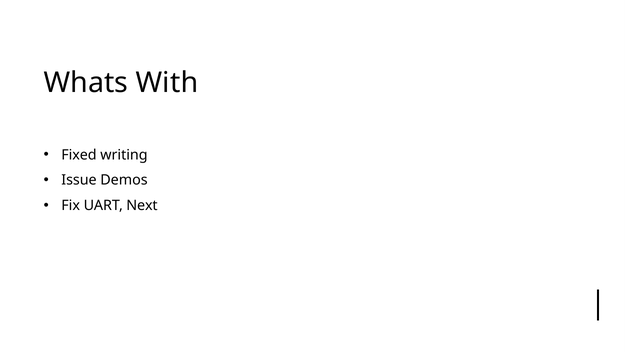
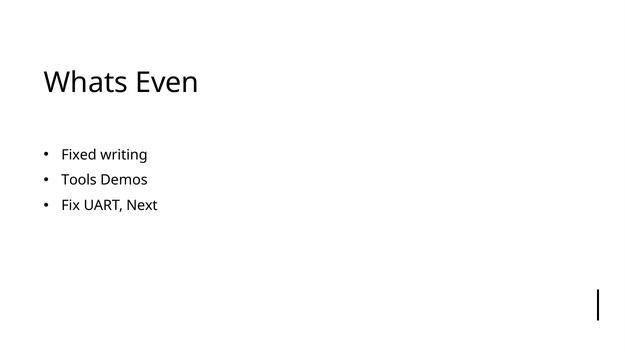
With: With -> Even (167, 83)
Issue: Issue -> Tools (79, 180)
